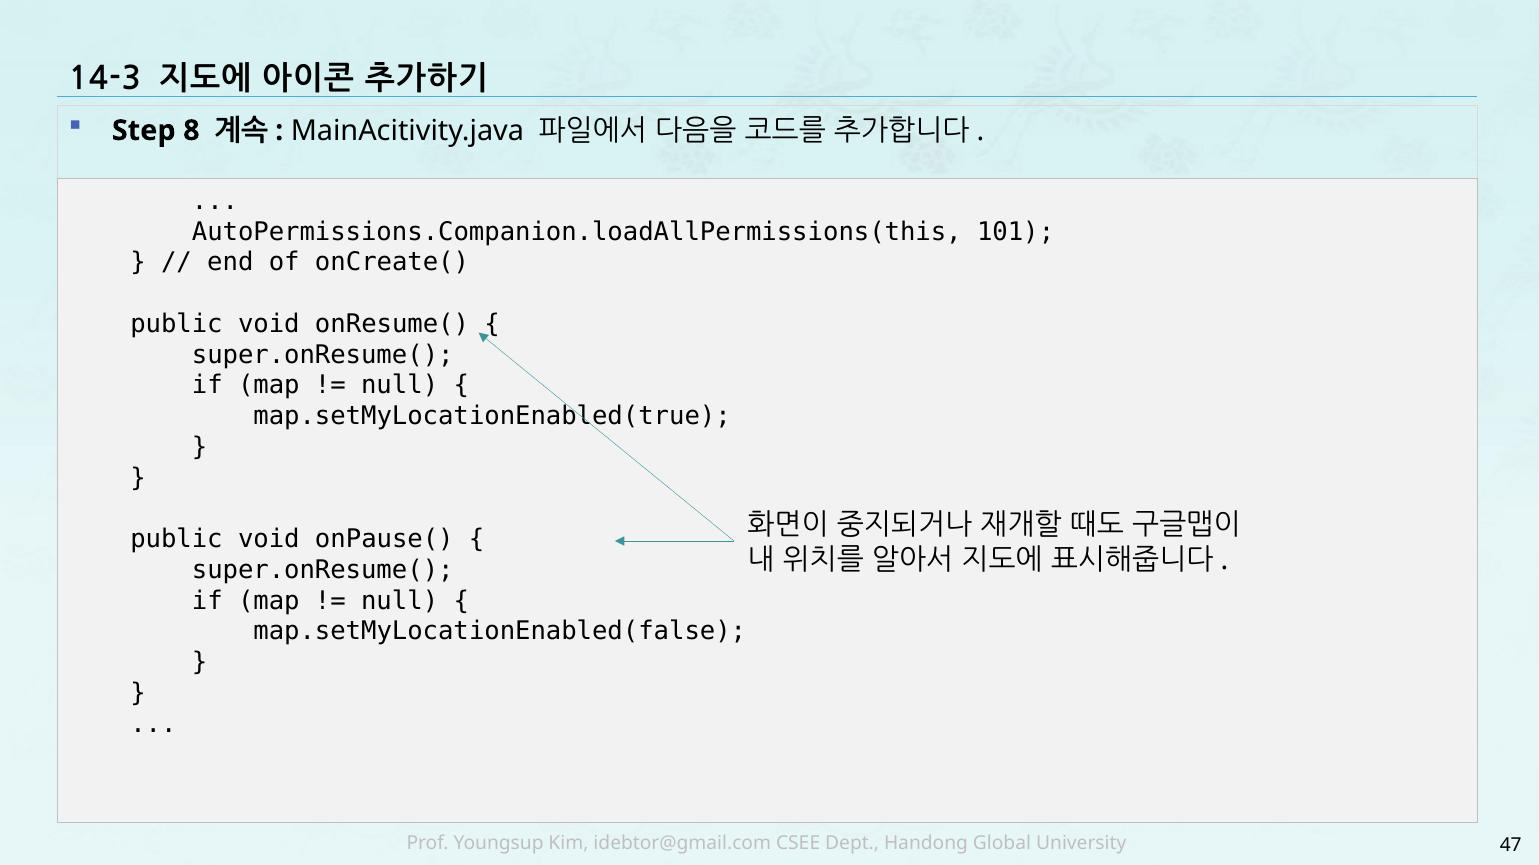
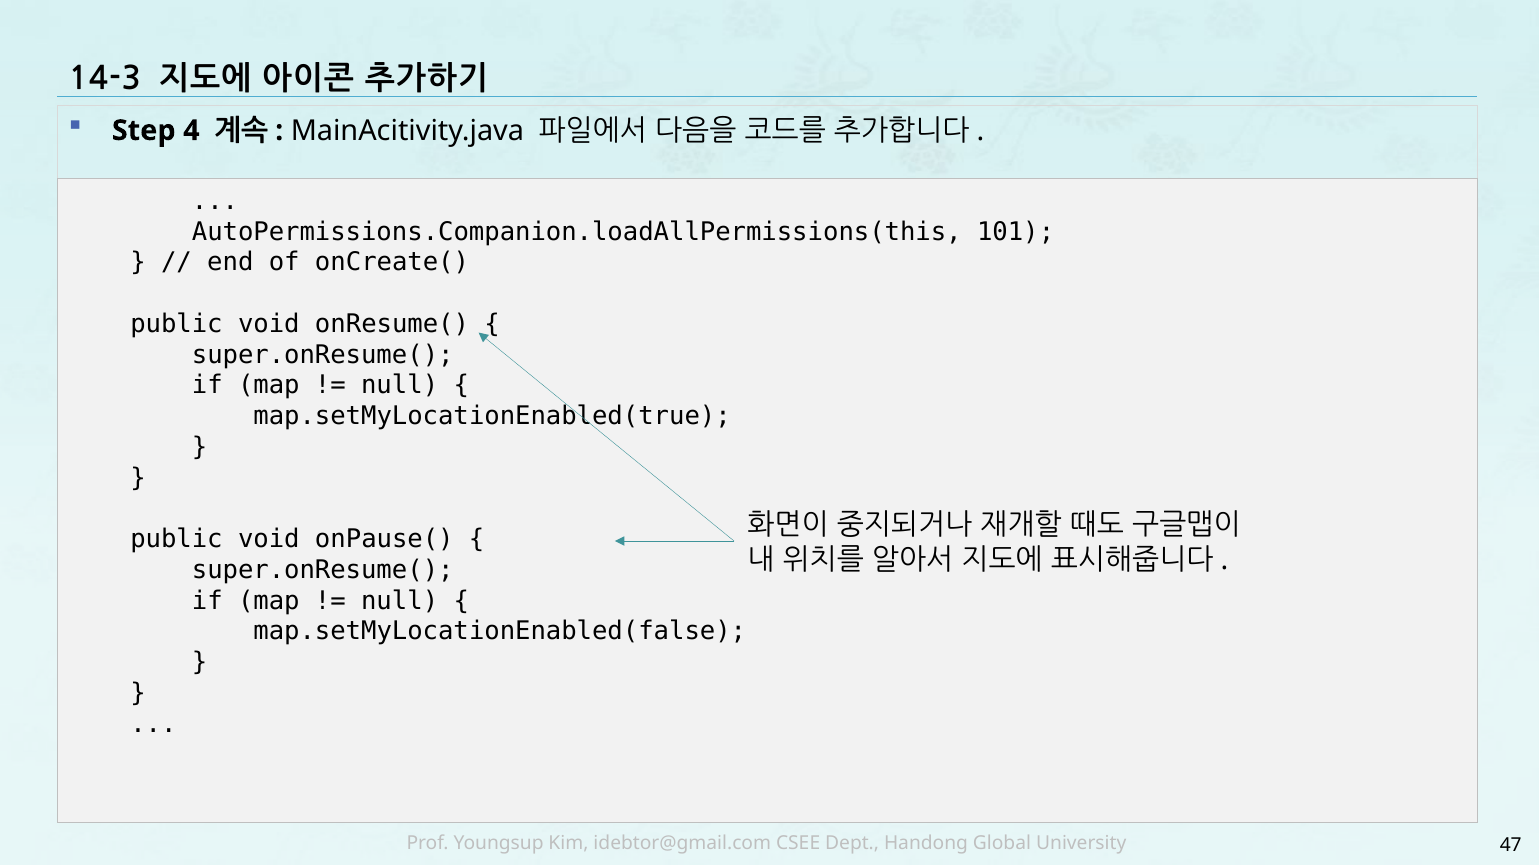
8: 8 -> 4 (191, 131)
